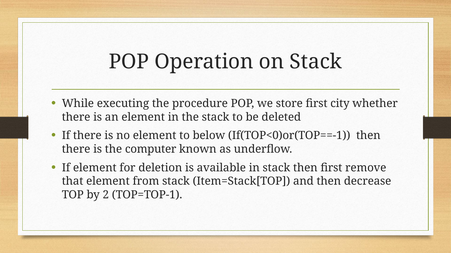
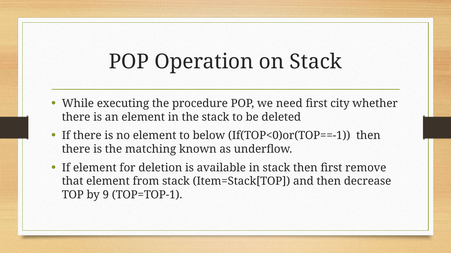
store: store -> need (289, 104)
computer: computer -> matching (151, 150)
2: 2 -> 9 (106, 195)
